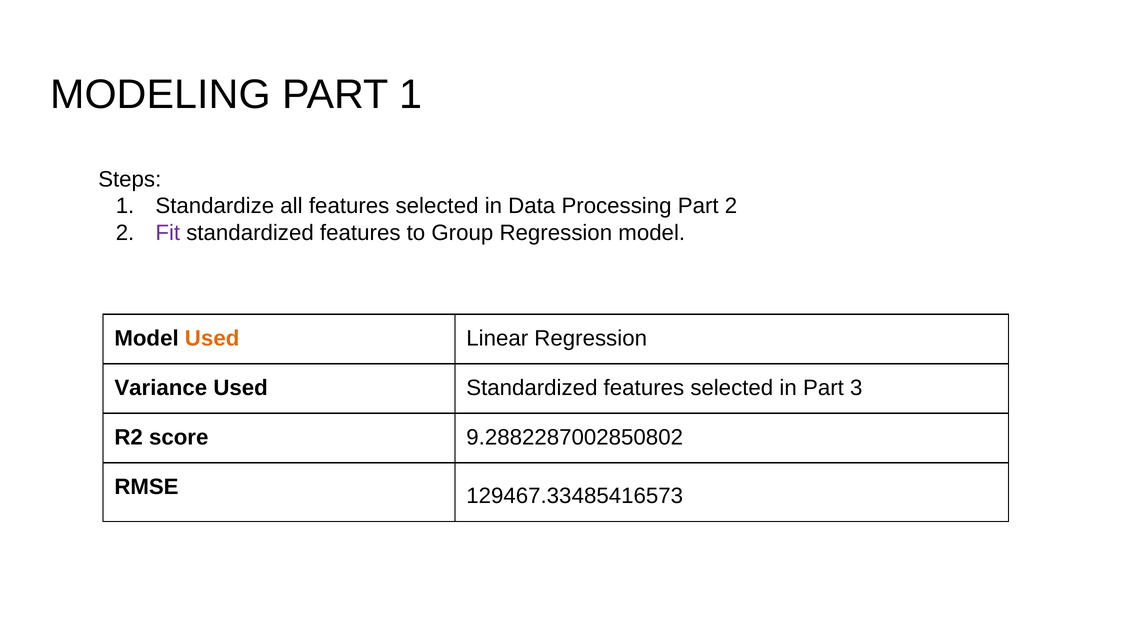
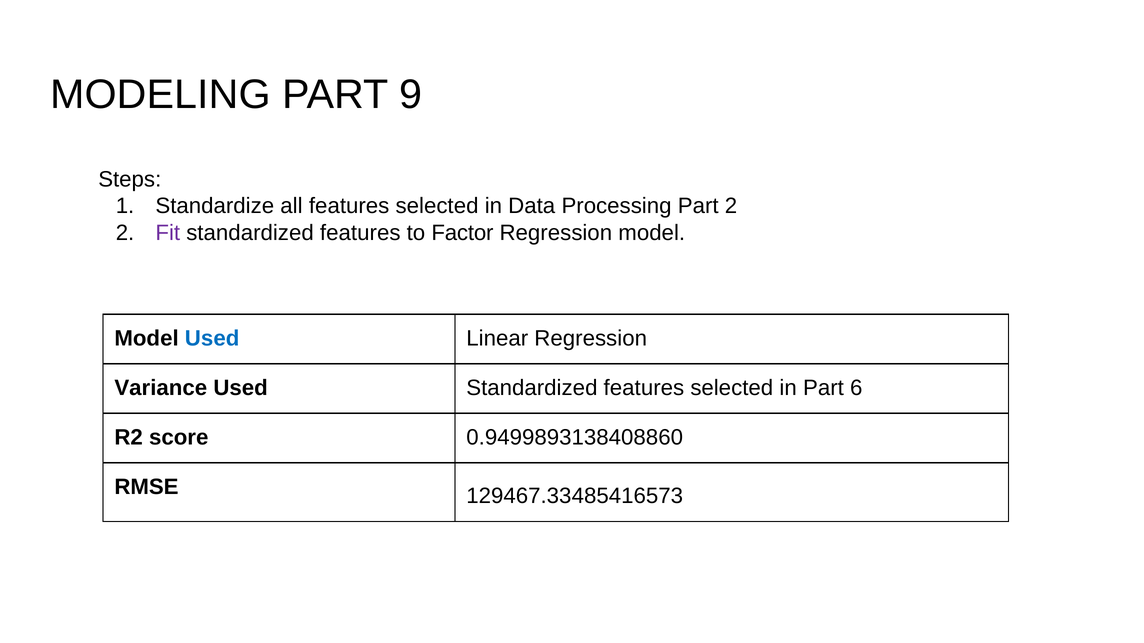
PART 1: 1 -> 9 (411, 95)
Group: Group -> Factor (462, 233)
Used colour: orange -> blue (212, 339)
3: 3 -> 6 (856, 388)
9.2882287002850802: 9.2882287002850802 -> 0.9499893138408860 (575, 438)
